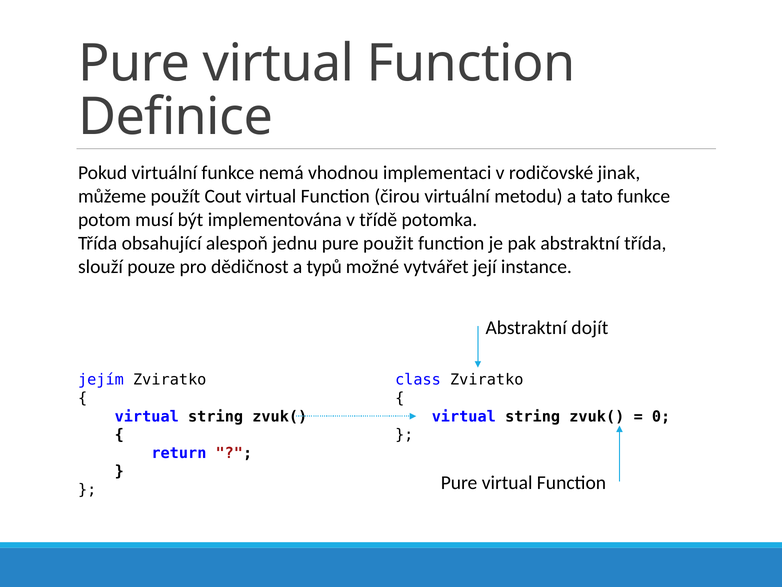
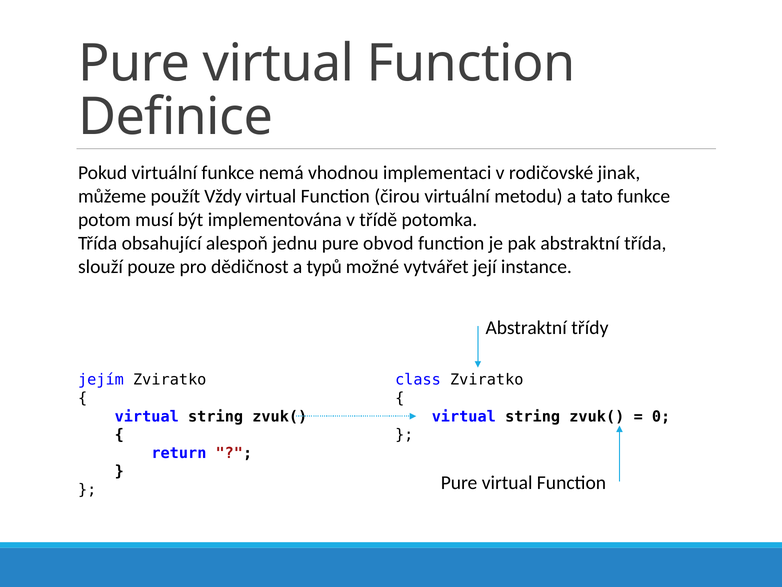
Cout: Cout -> Vždy (223, 196)
použit: použit -> obvod (388, 243)
dojít: dojít -> třídy (590, 327)
